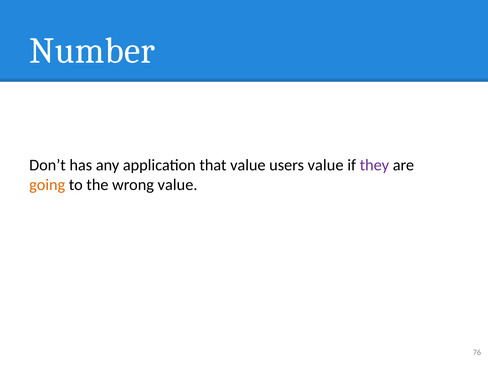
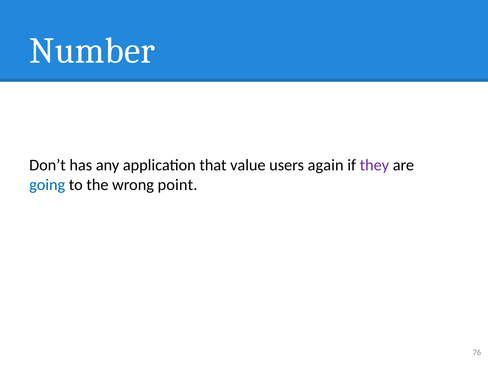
users value: value -> again (326, 165)
going colour: orange -> blue (47, 185)
wrong value: value -> point (178, 185)
